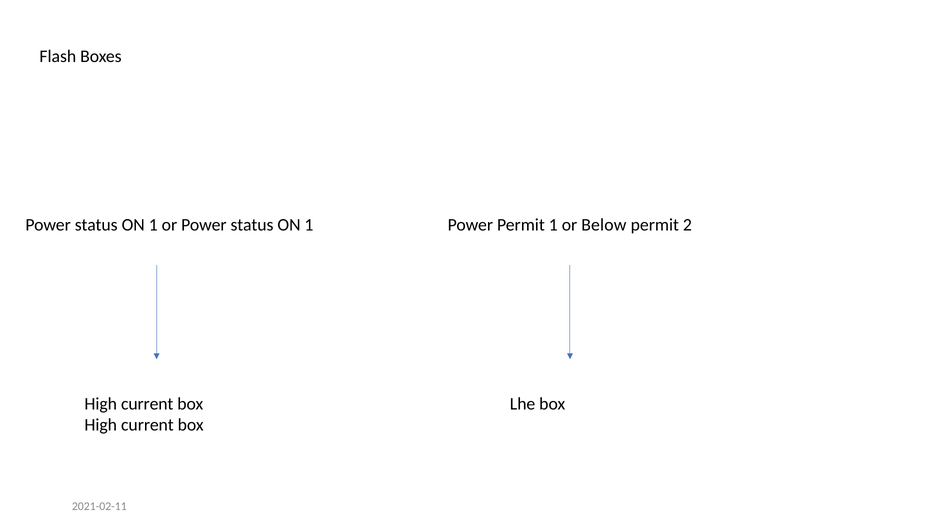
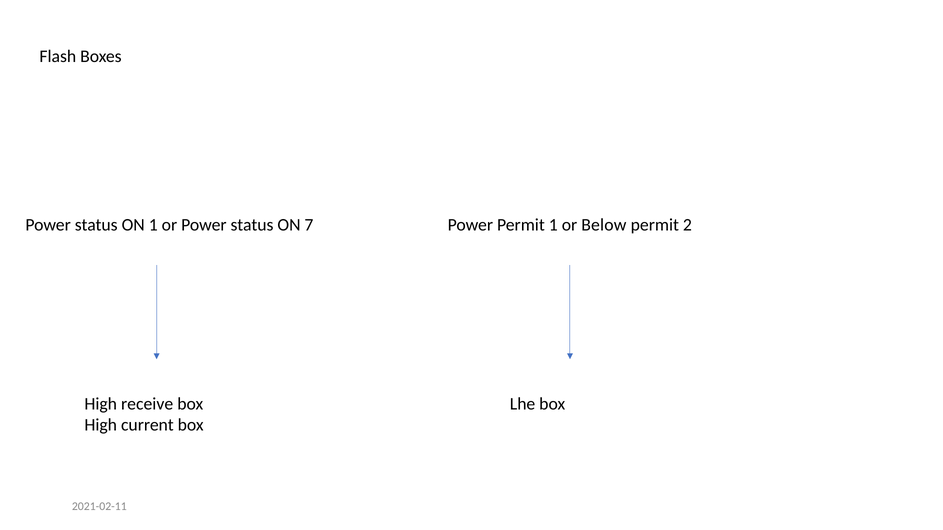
1: 1 -> 7 (309, 225)
current: current -> receive (147, 404)
